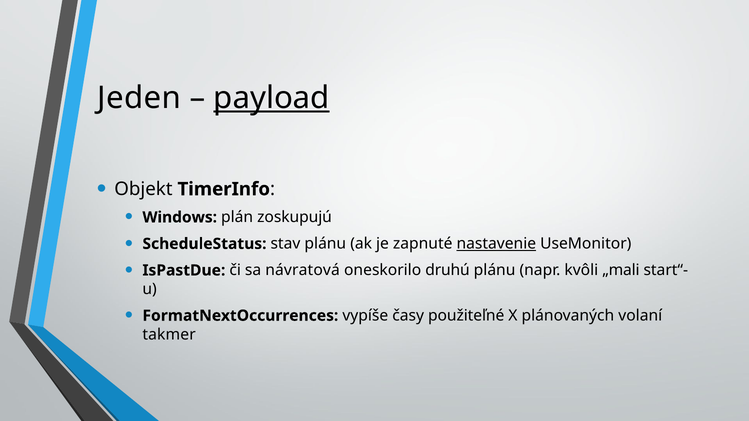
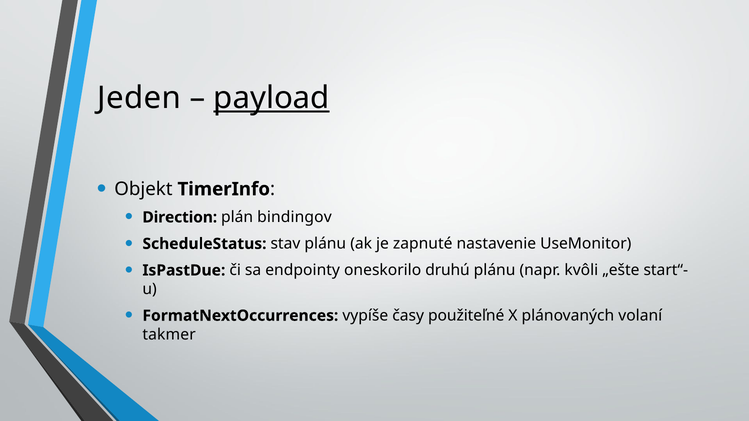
Windows: Windows -> Direction (180, 217)
zoskupujú: zoskupujú -> bindingov (294, 217)
nastavenie underline: present -> none (496, 244)
návratová: návratová -> endpointy (303, 271)
„mali: „mali -> „ešte (621, 271)
